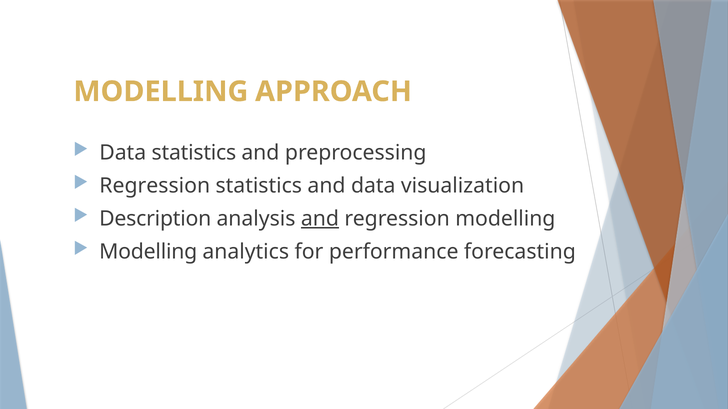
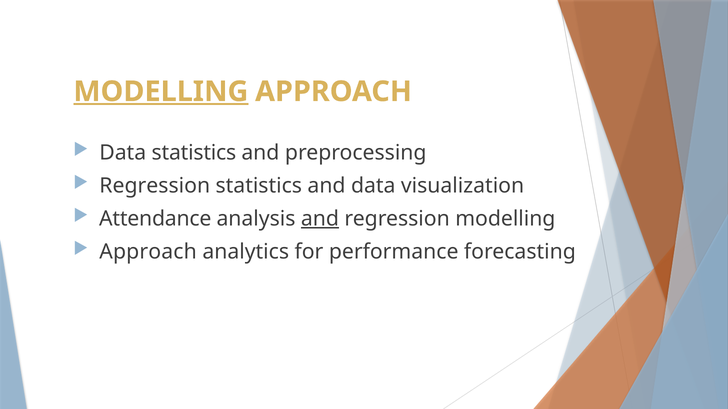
MODELLING underline: none -> present (161, 92)
Description: Description -> Attendance (155, 219)
Modelling: Modelling -> Approach (148, 252)
